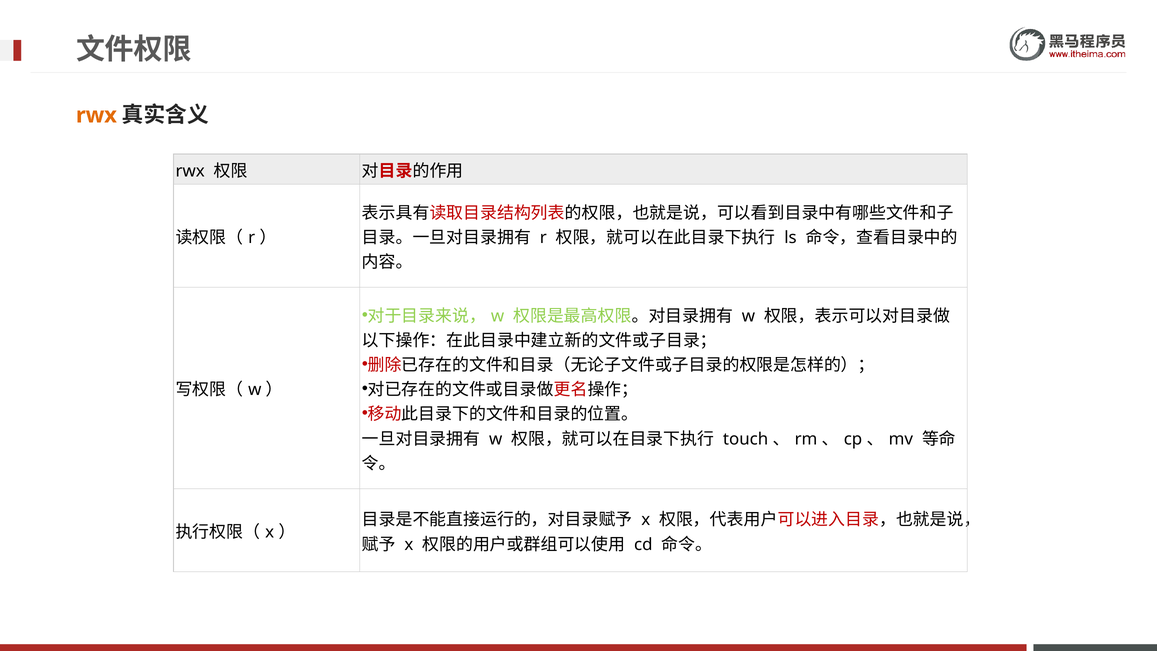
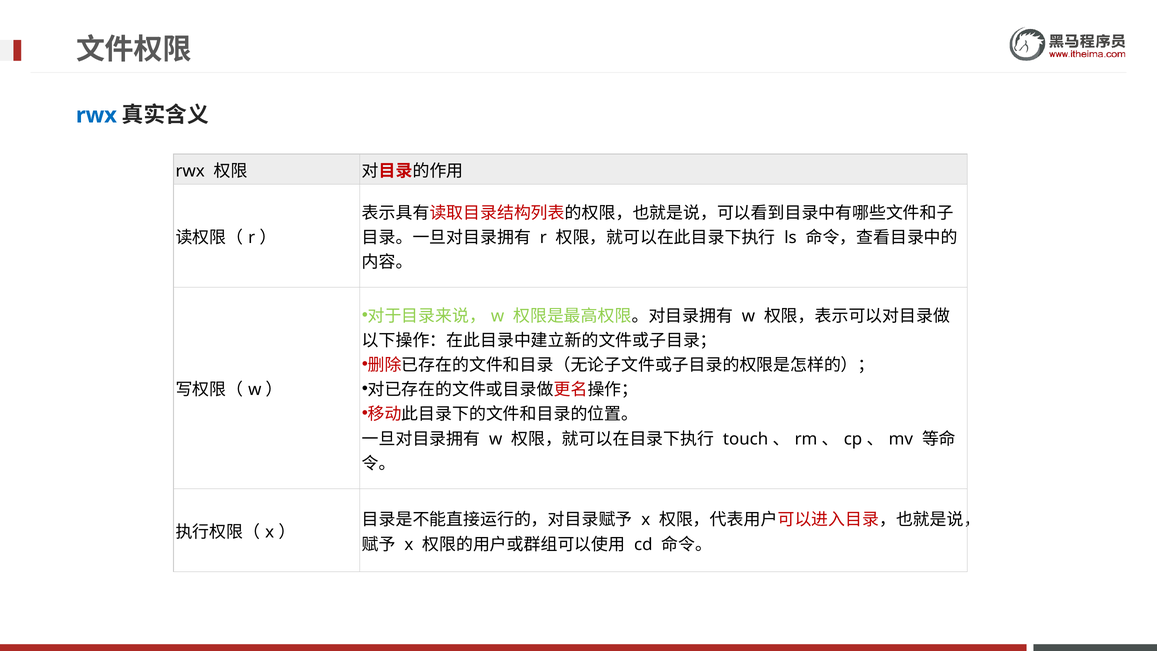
rwx colour: orange -> blue (96, 115)
